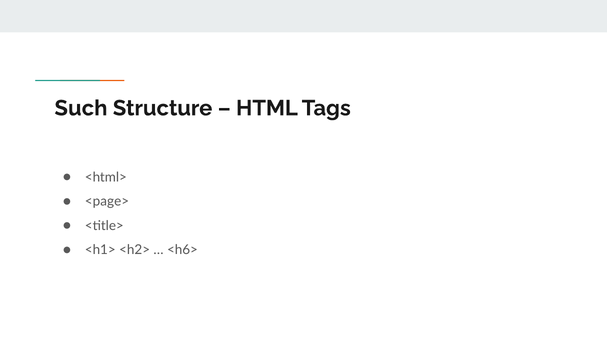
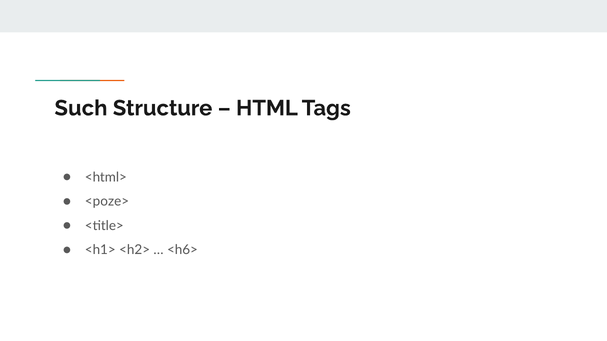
<page>: <page> -> <poze> (107, 202)
